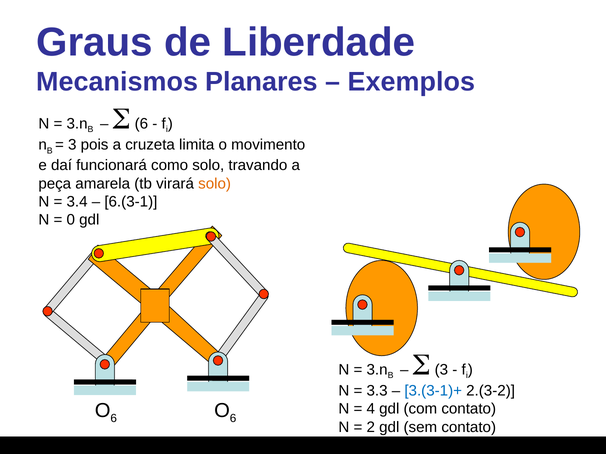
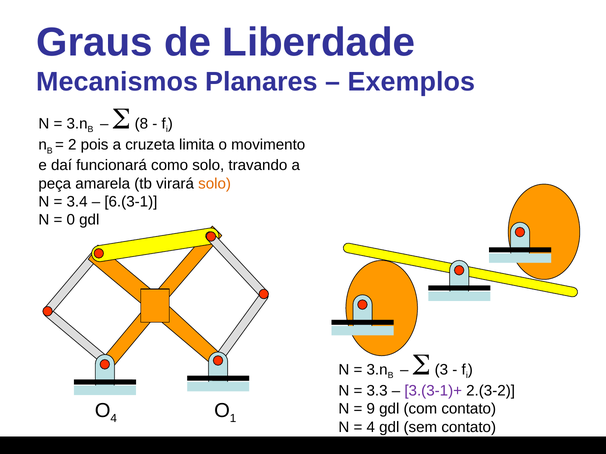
S 6: 6 -> 8 (141, 124)
3: 3 -> 2 (72, 145)
3.(3-1)+ colour: blue -> purple (433, 391)
6: 6 -> 4 (114, 419)
6: 6 -> 1 (233, 419)
4: 4 -> 9 (371, 409)
2: 2 -> 4 (371, 428)
